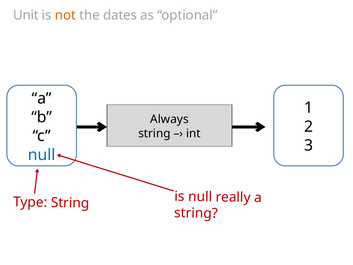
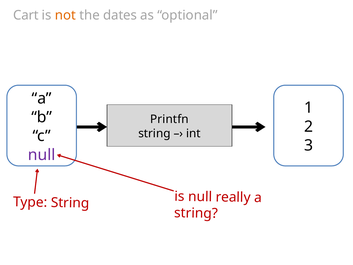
Unit: Unit -> Cart (26, 15)
Always: Always -> Printfn (169, 119)
null colour: blue -> purple (42, 155)
